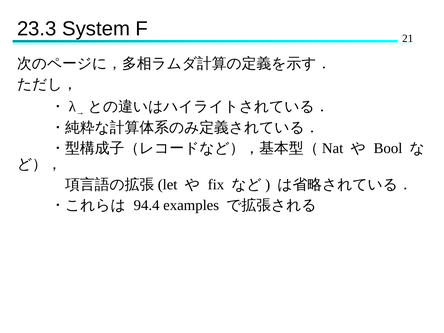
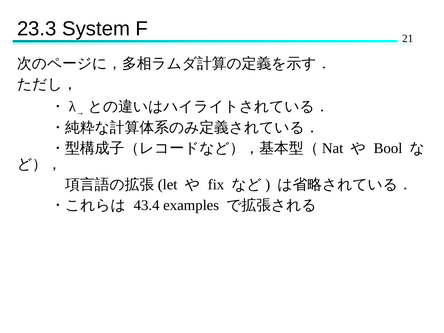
94.4: 94.4 -> 43.4 (147, 205)
